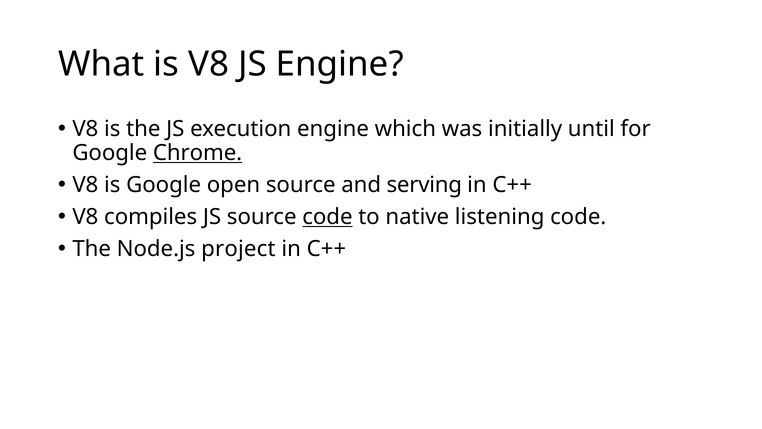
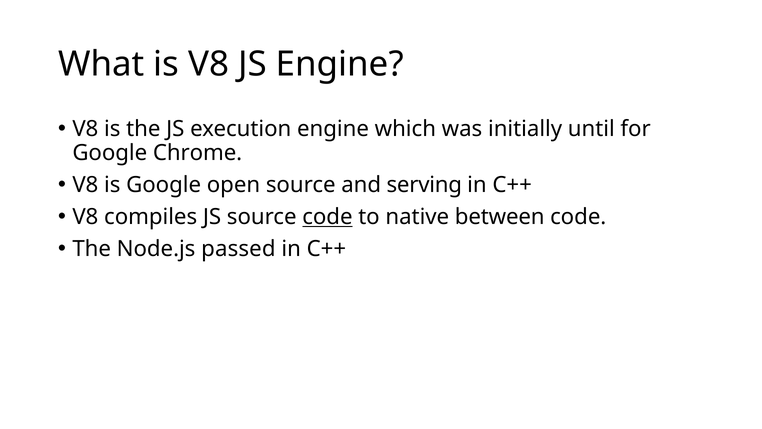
Chrome underline: present -> none (198, 153)
listening: listening -> between (500, 217)
project: project -> passed (238, 249)
